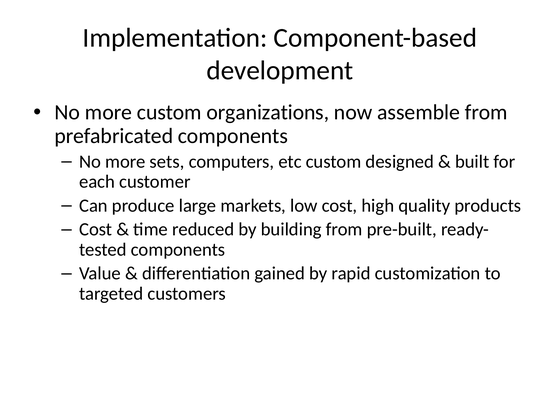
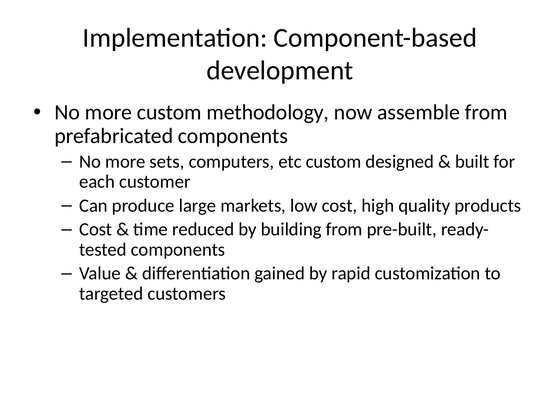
organizations: organizations -> methodology (268, 112)
